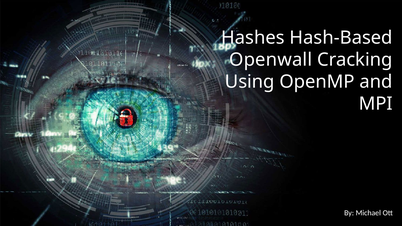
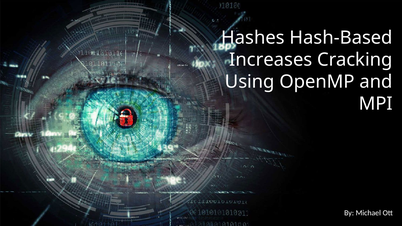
Openwall: Openwall -> Increases (271, 60)
